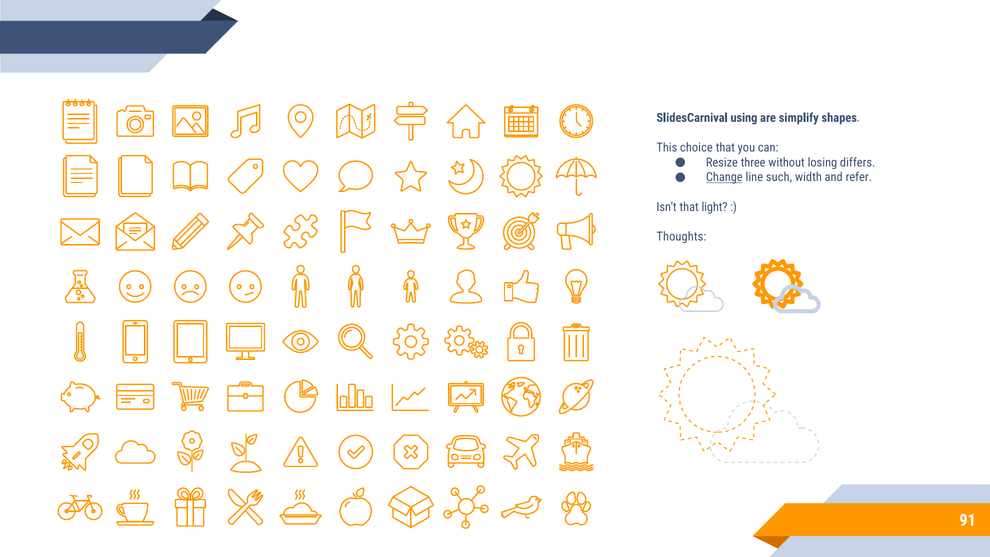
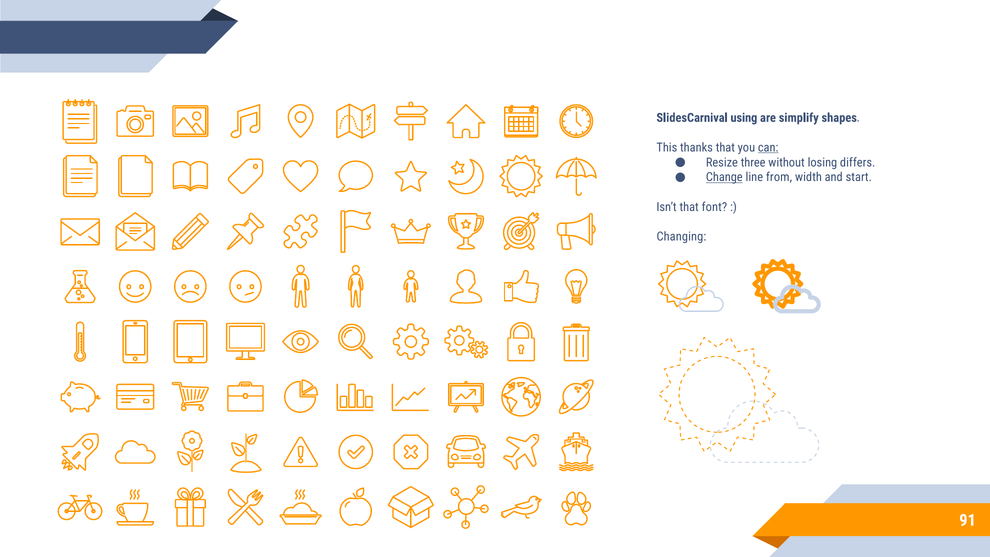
choice: choice -> thanks (696, 147)
can underline: none -> present (768, 147)
such: such -> from (779, 177)
refer: refer -> start (859, 177)
light: light -> font (714, 207)
Thoughts: Thoughts -> Changing (681, 237)
